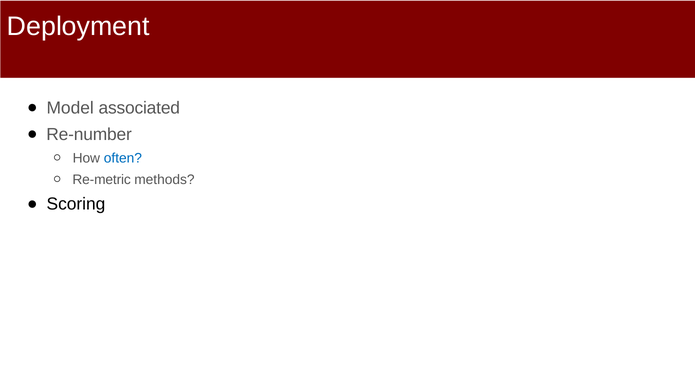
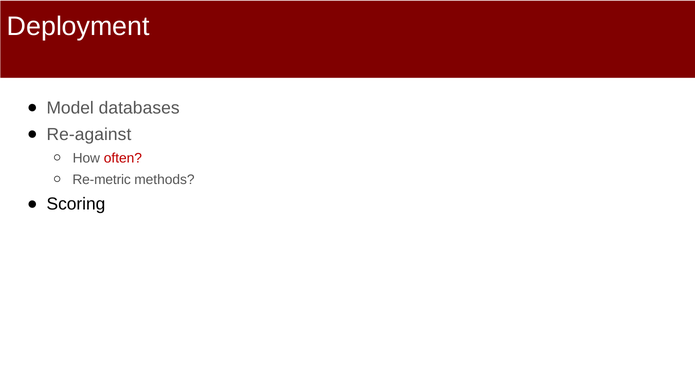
associated: associated -> databases (139, 108)
Re-number: Re-number -> Re-against (89, 135)
often colour: blue -> red (123, 158)
